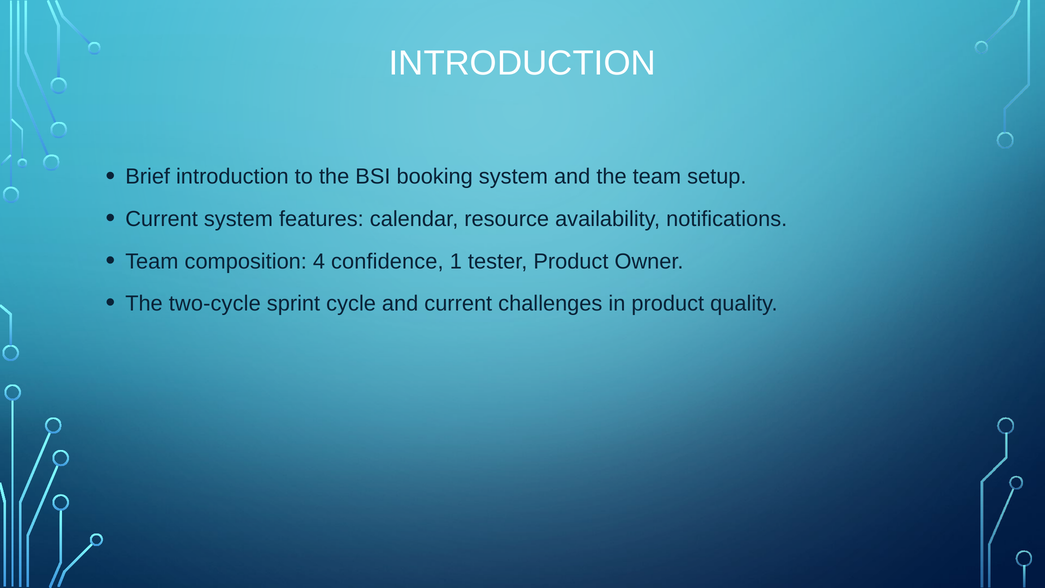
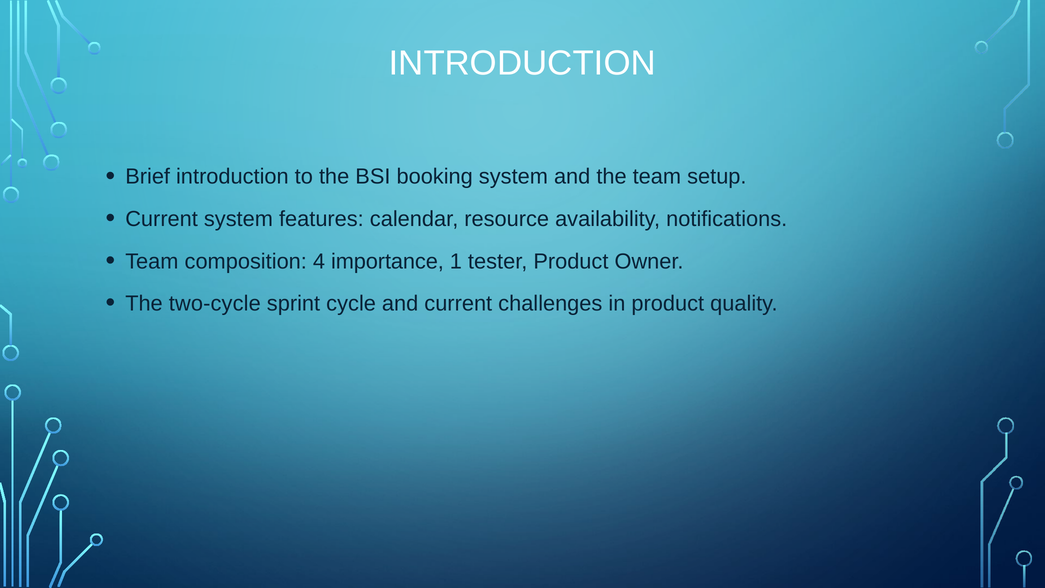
confidence: confidence -> importance (387, 261)
